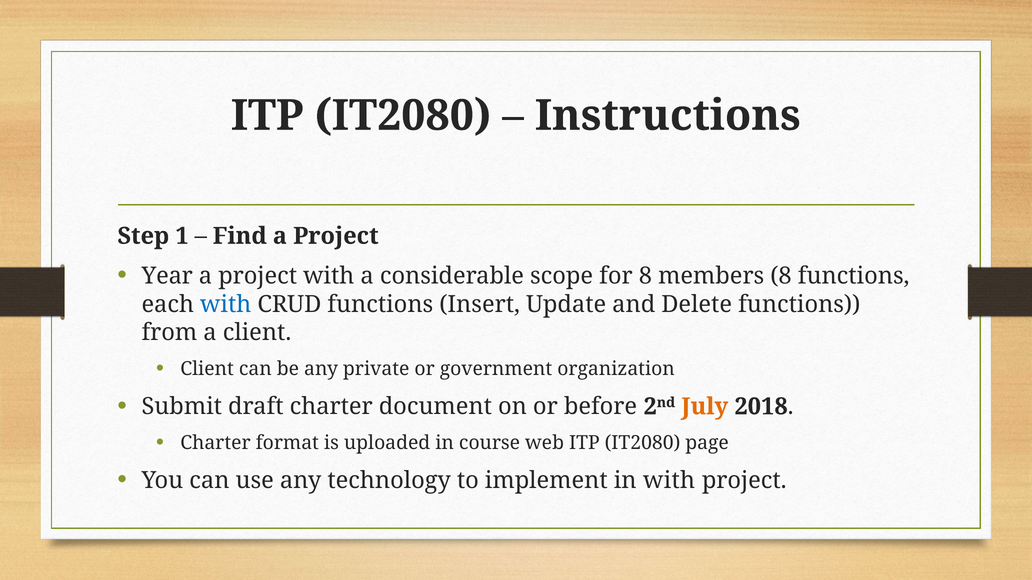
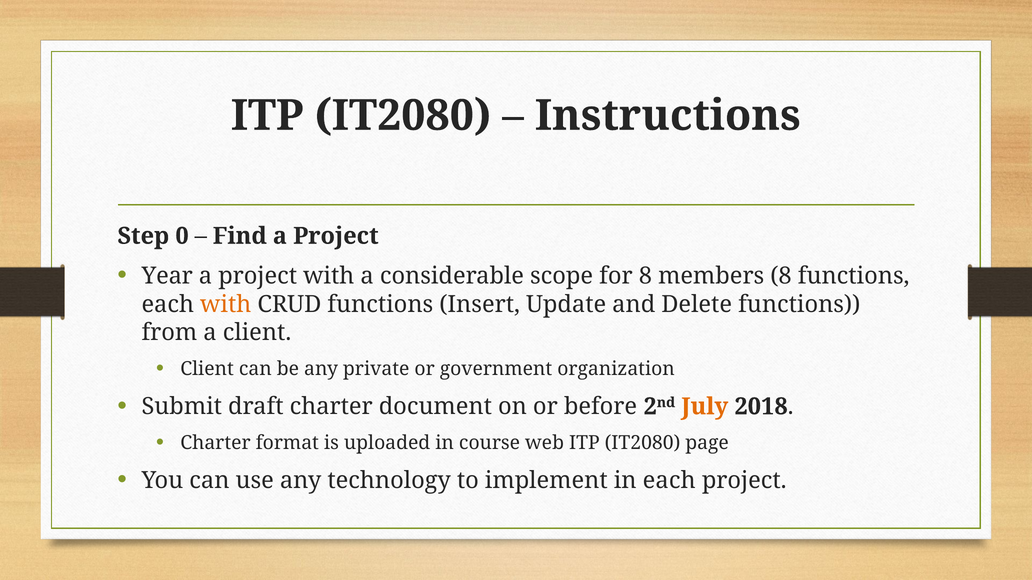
1: 1 -> 0 (182, 236)
with colour: blue -> orange (226, 305)
in with: with -> each (669, 481)
